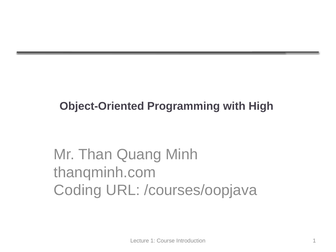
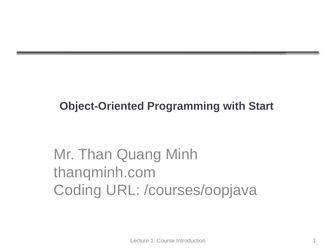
High: High -> Start (261, 106)
